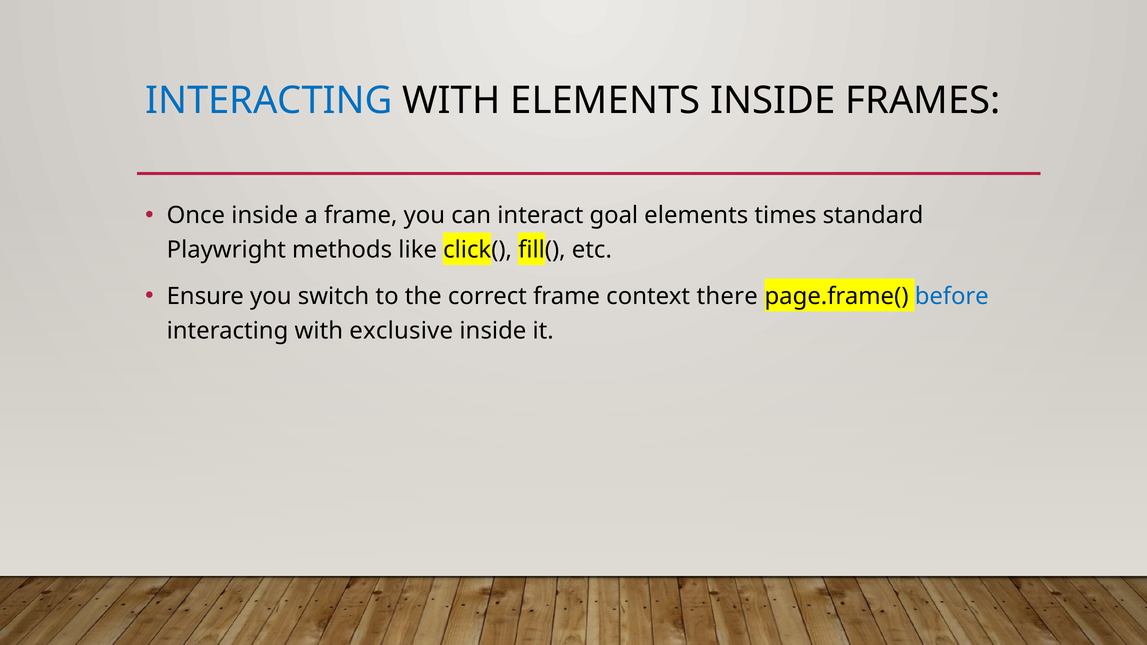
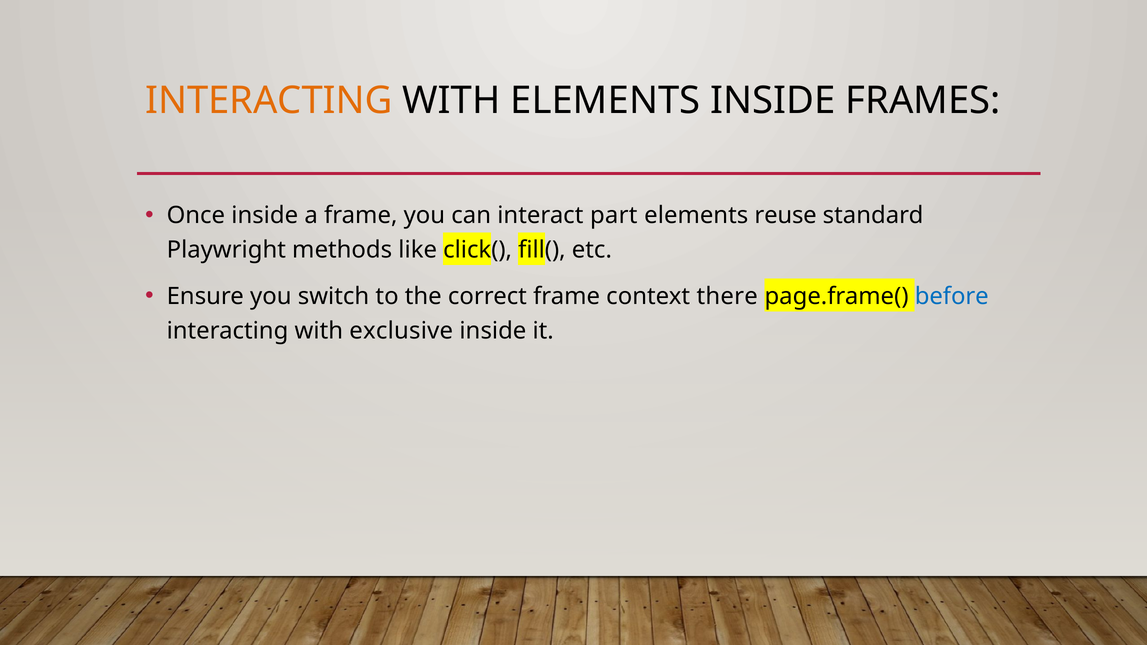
INTERACTING colour: blue -> orange (269, 100)
goal: goal -> part (614, 216)
times: times -> reuse (786, 216)
